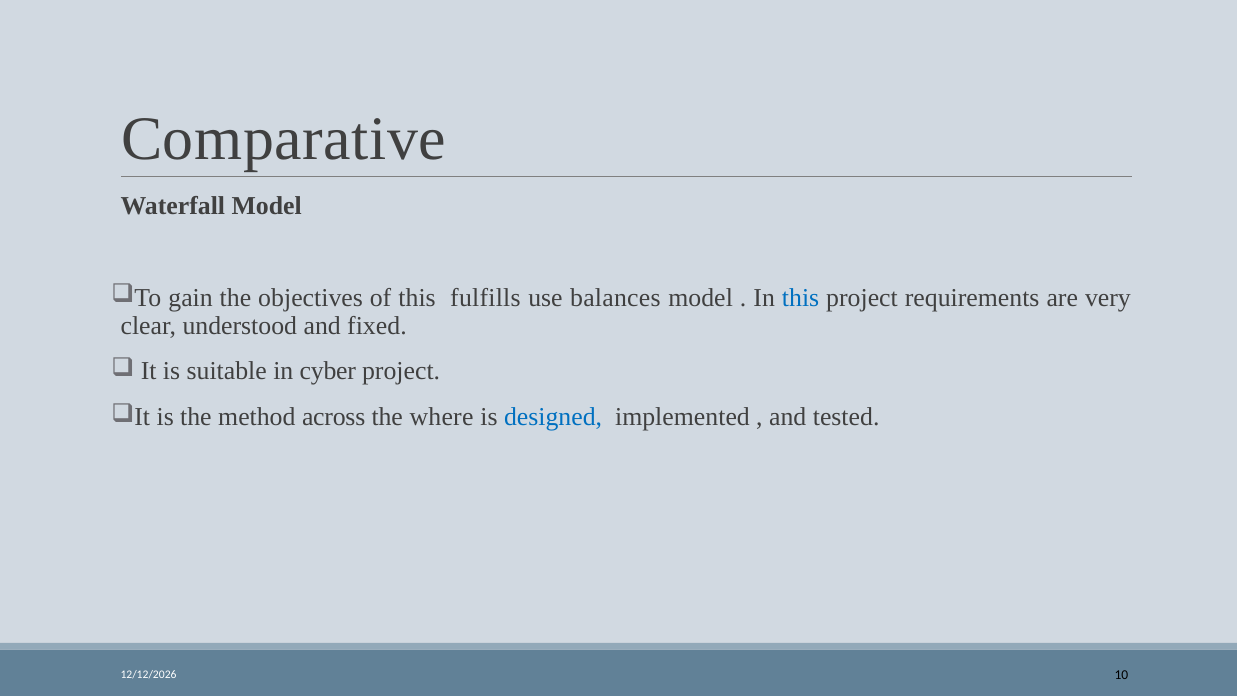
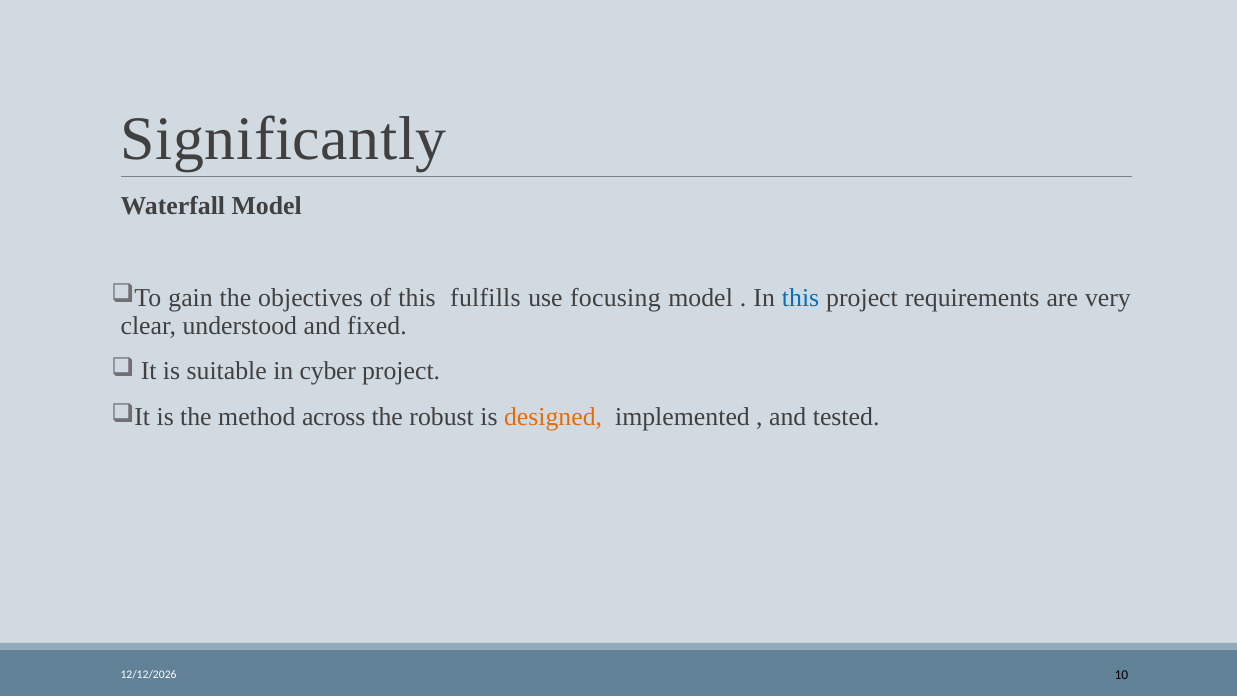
Comparative: Comparative -> Significantly (284, 139)
balances: balances -> focusing (615, 298)
where: where -> robust (442, 417)
designed colour: blue -> orange (553, 417)
